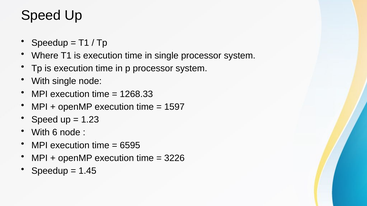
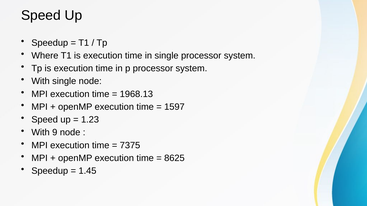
1268.33: 1268.33 -> 1968.13 (136, 94)
6: 6 -> 9 (55, 133)
6595: 6595 -> 7375 (130, 146)
3226: 3226 -> 8625 (174, 158)
